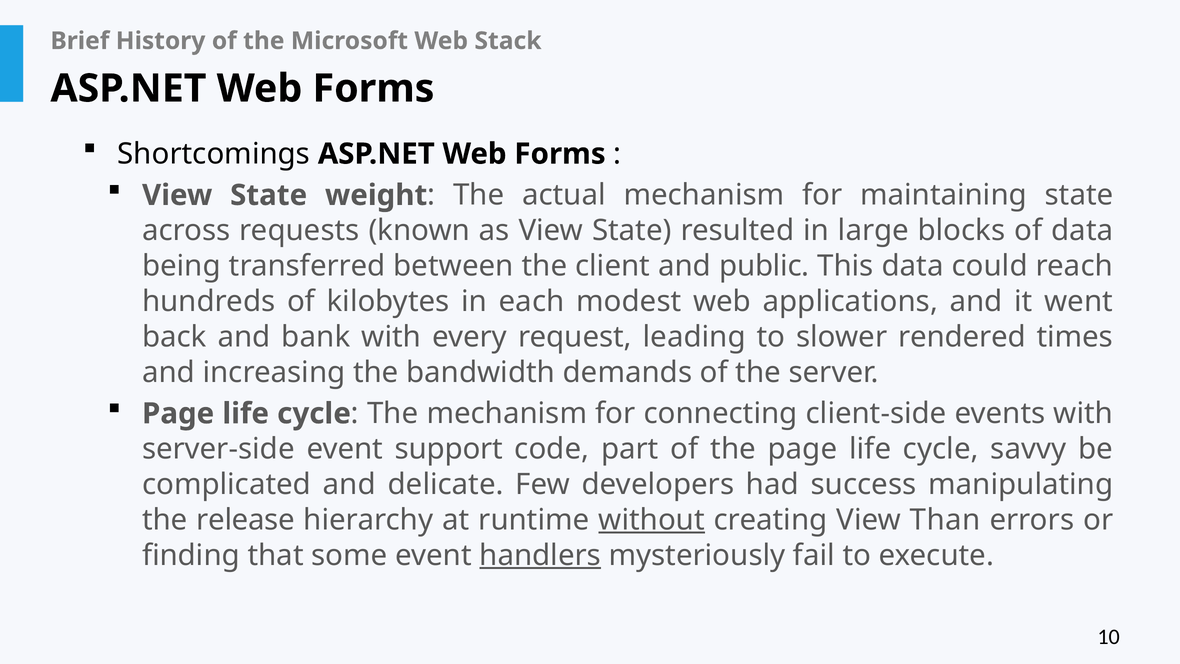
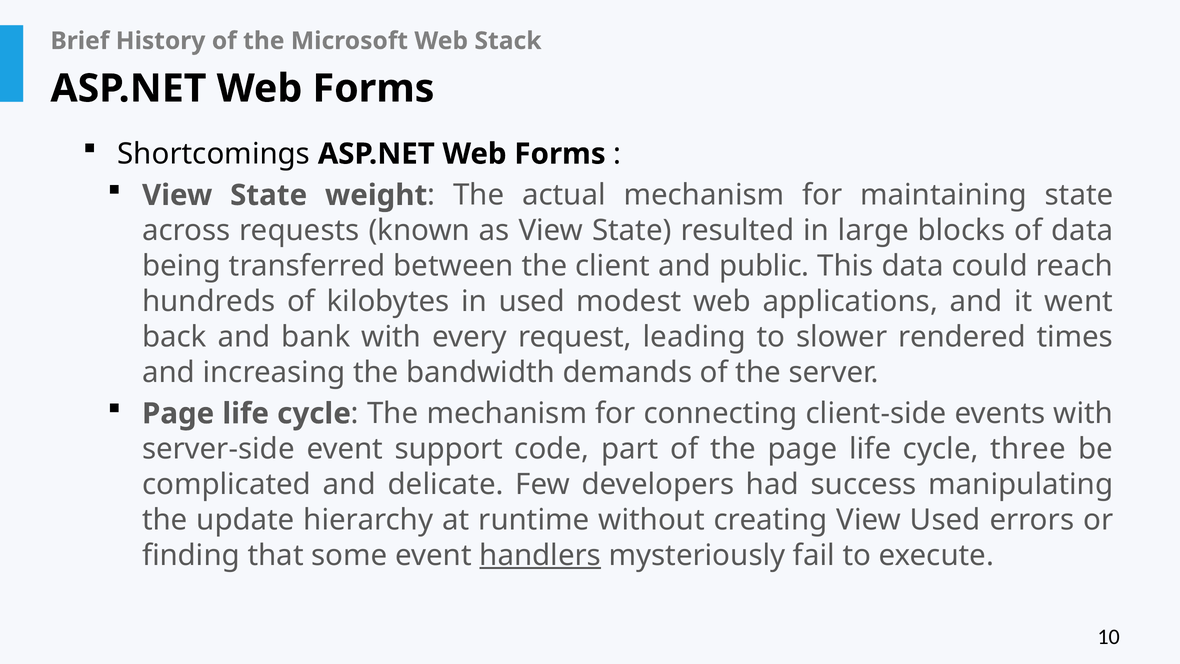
in each: each -> used (532, 301)
savvy: savvy -> three (1028, 449)
release: release -> update (246, 520)
without underline: present -> none (652, 520)
View Than: Than -> Used (945, 520)
